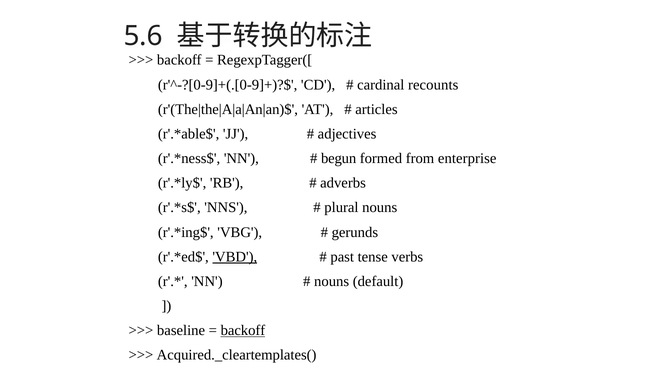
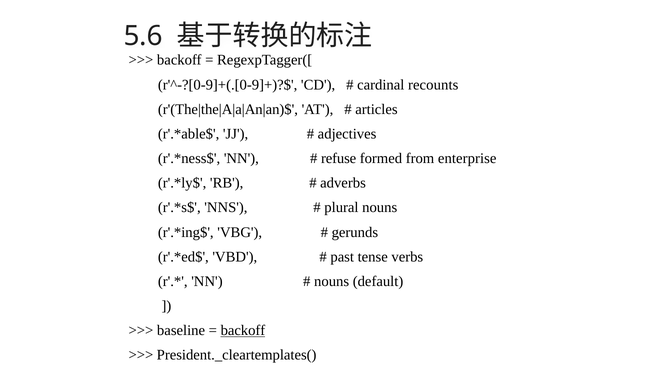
begun: begun -> refuse (339, 159)
VBD underline: present -> none (235, 257)
Acquired._cleartemplates(: Acquired._cleartemplates( -> President._cleartemplates( (237, 355)
